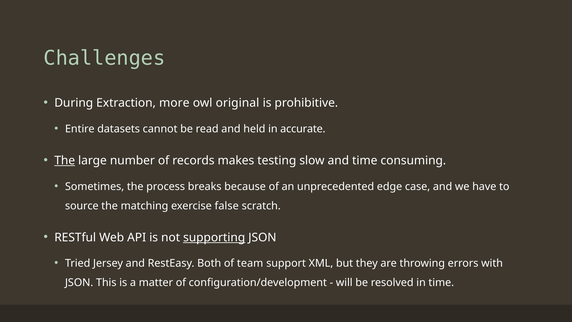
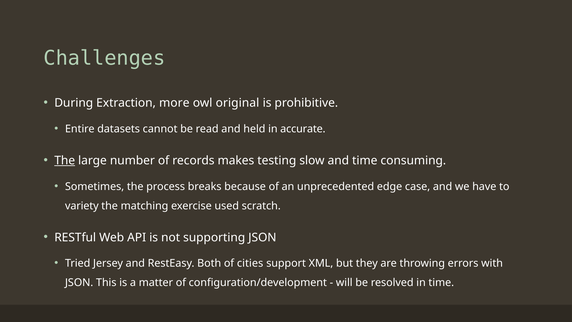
source: source -> variety (82, 206)
false: false -> used (227, 206)
supporting underline: present -> none (214, 237)
team: team -> cities (250, 263)
